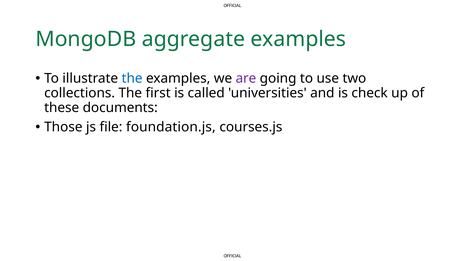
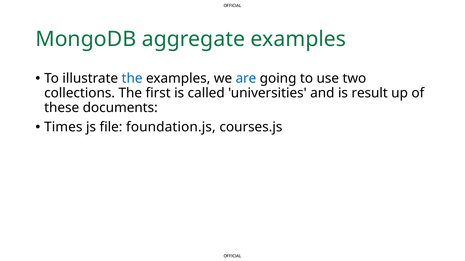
are colour: purple -> blue (246, 79)
check: check -> result (370, 93)
Those: Those -> Times (63, 127)
